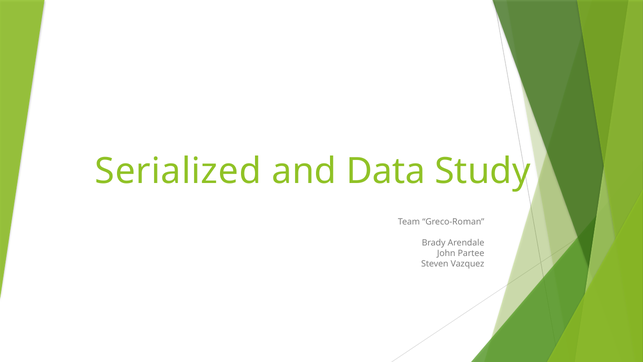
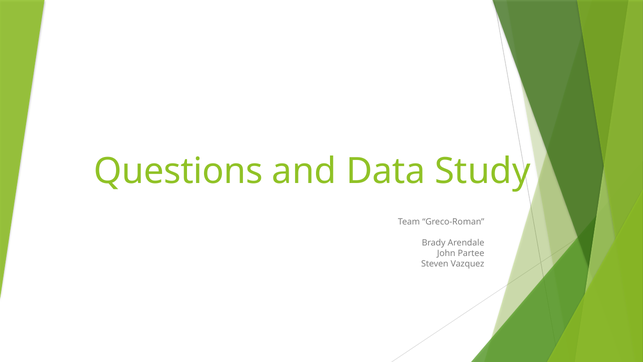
Serialized: Serialized -> Questions (178, 171)
